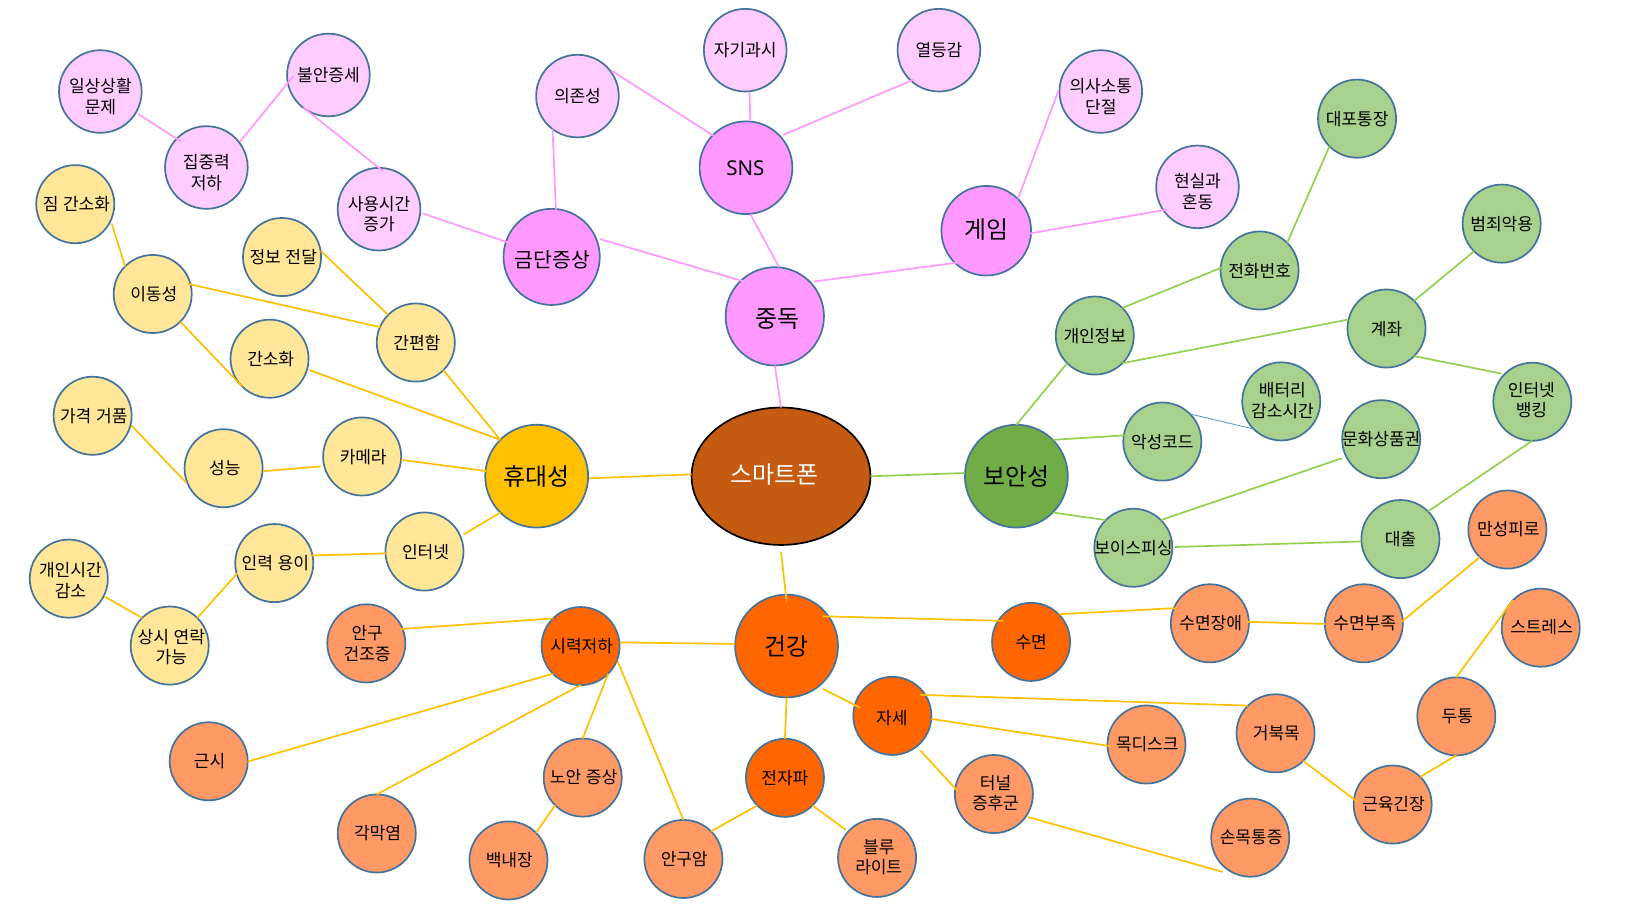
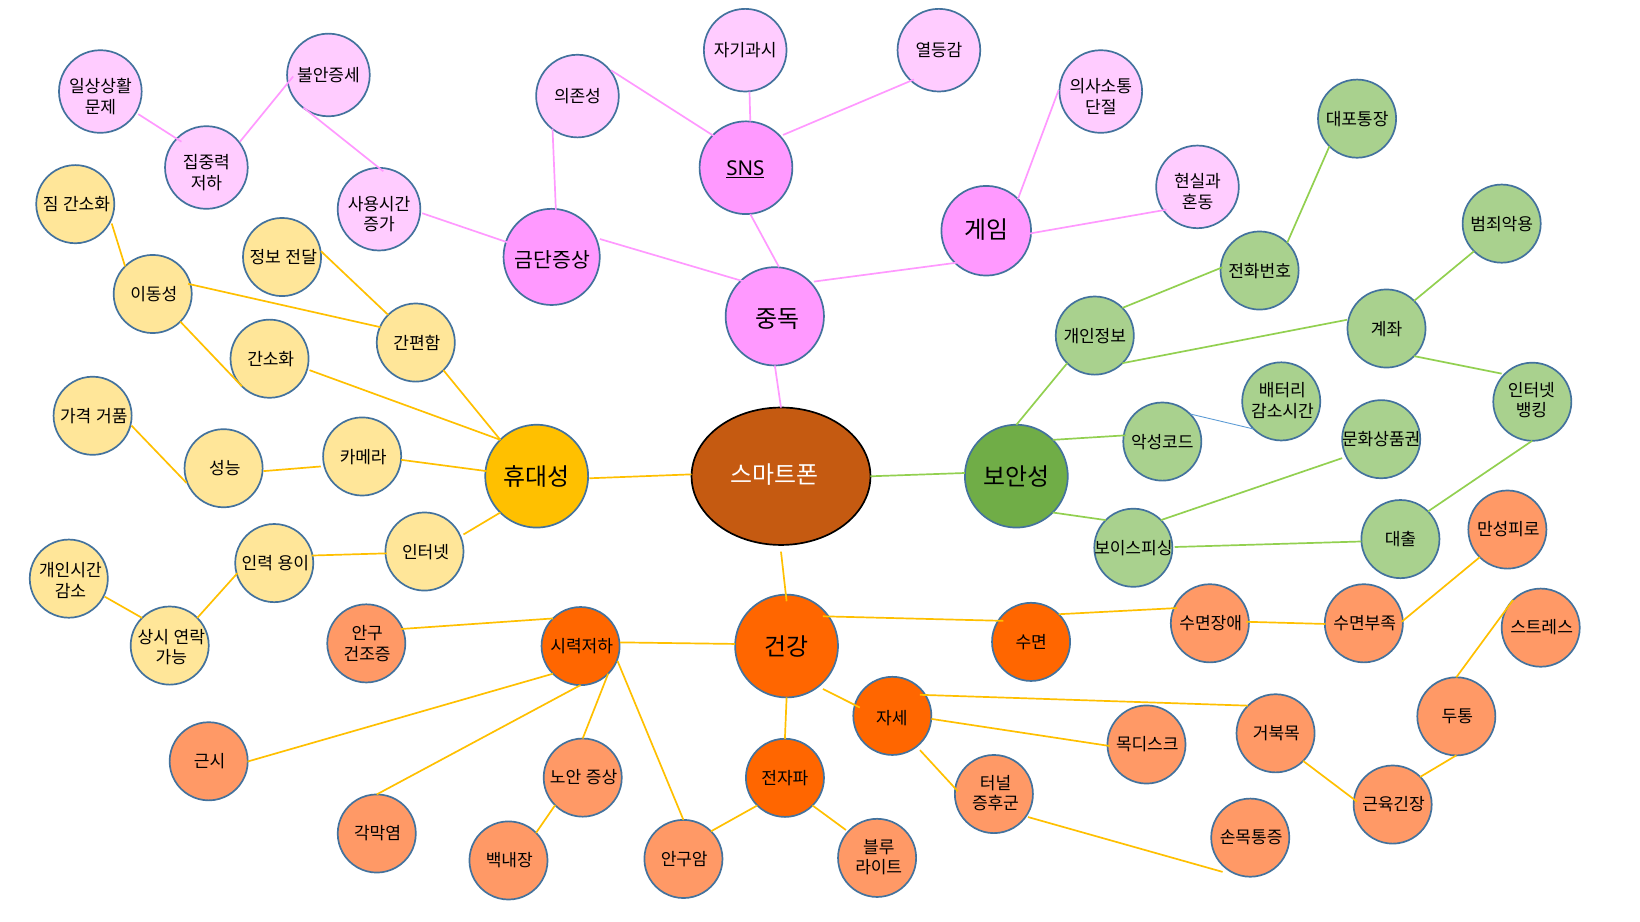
SNS underline: none -> present (745, 168)
